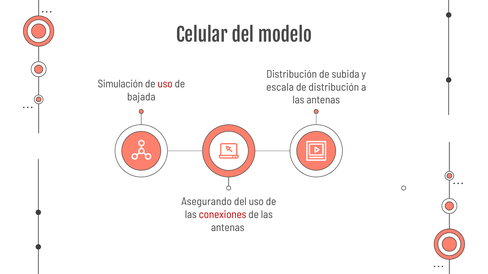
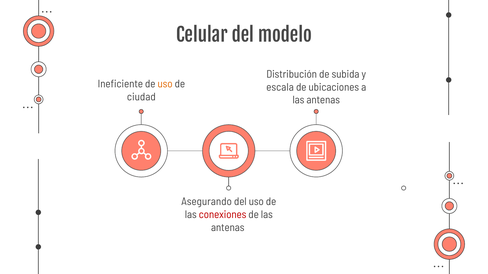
Simulación: Simulación -> Ineficiente (120, 84)
uso colour: red -> orange (165, 84)
de distribución: distribución -> ubicaciones (334, 87)
bajada: bajada -> ciudad (141, 97)
